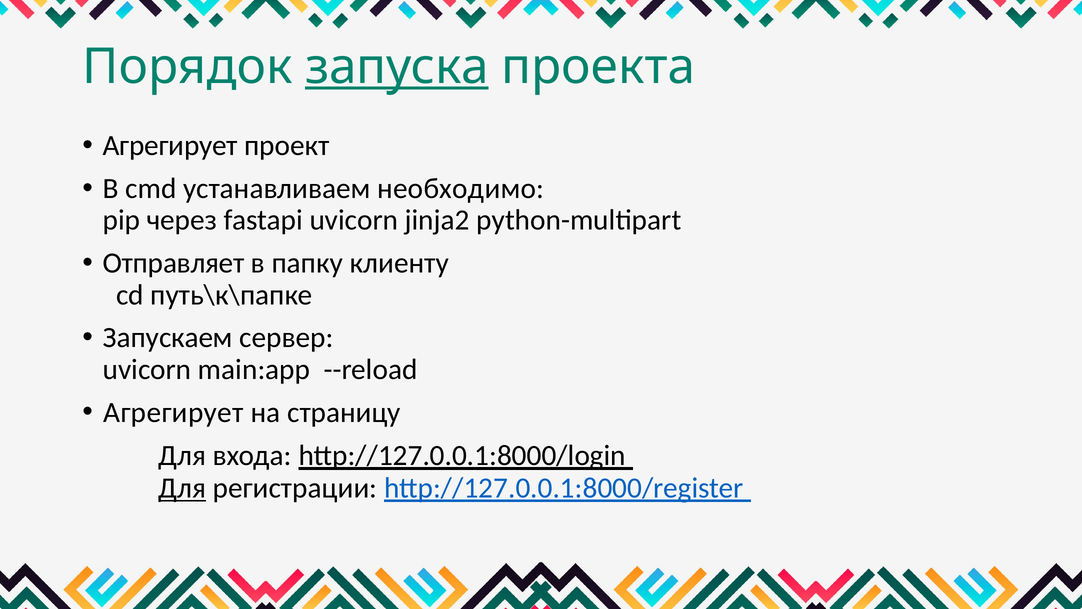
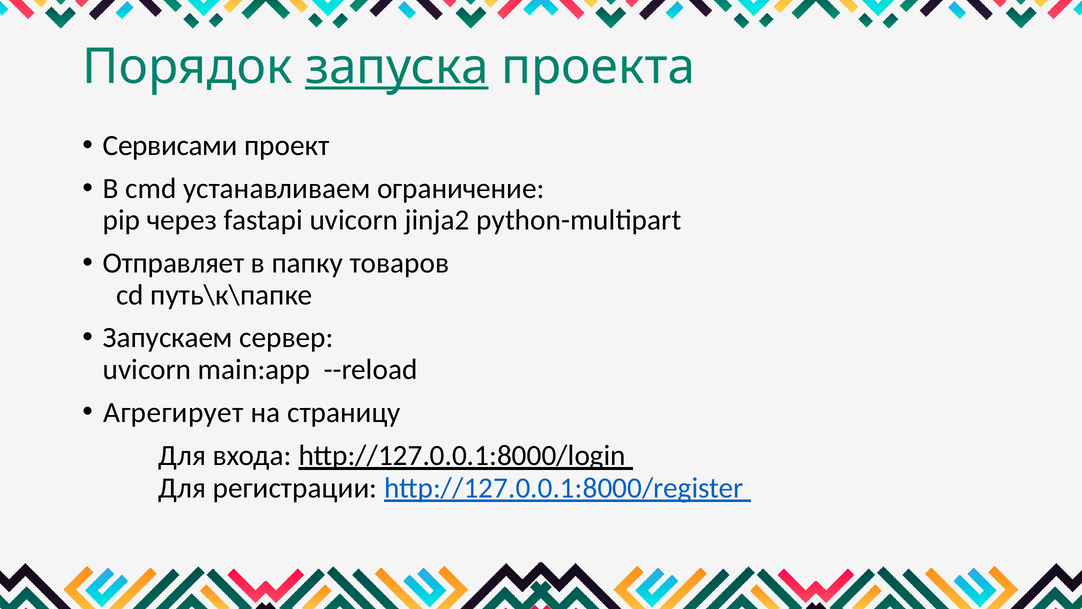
Агрегирует: Агрегирует -> Сервисами (170, 146)
необходимо: необходимо -> ограничение (461, 188)
клиенту: клиенту -> товаров (399, 263)
Для underline: present -> none (182, 488)
